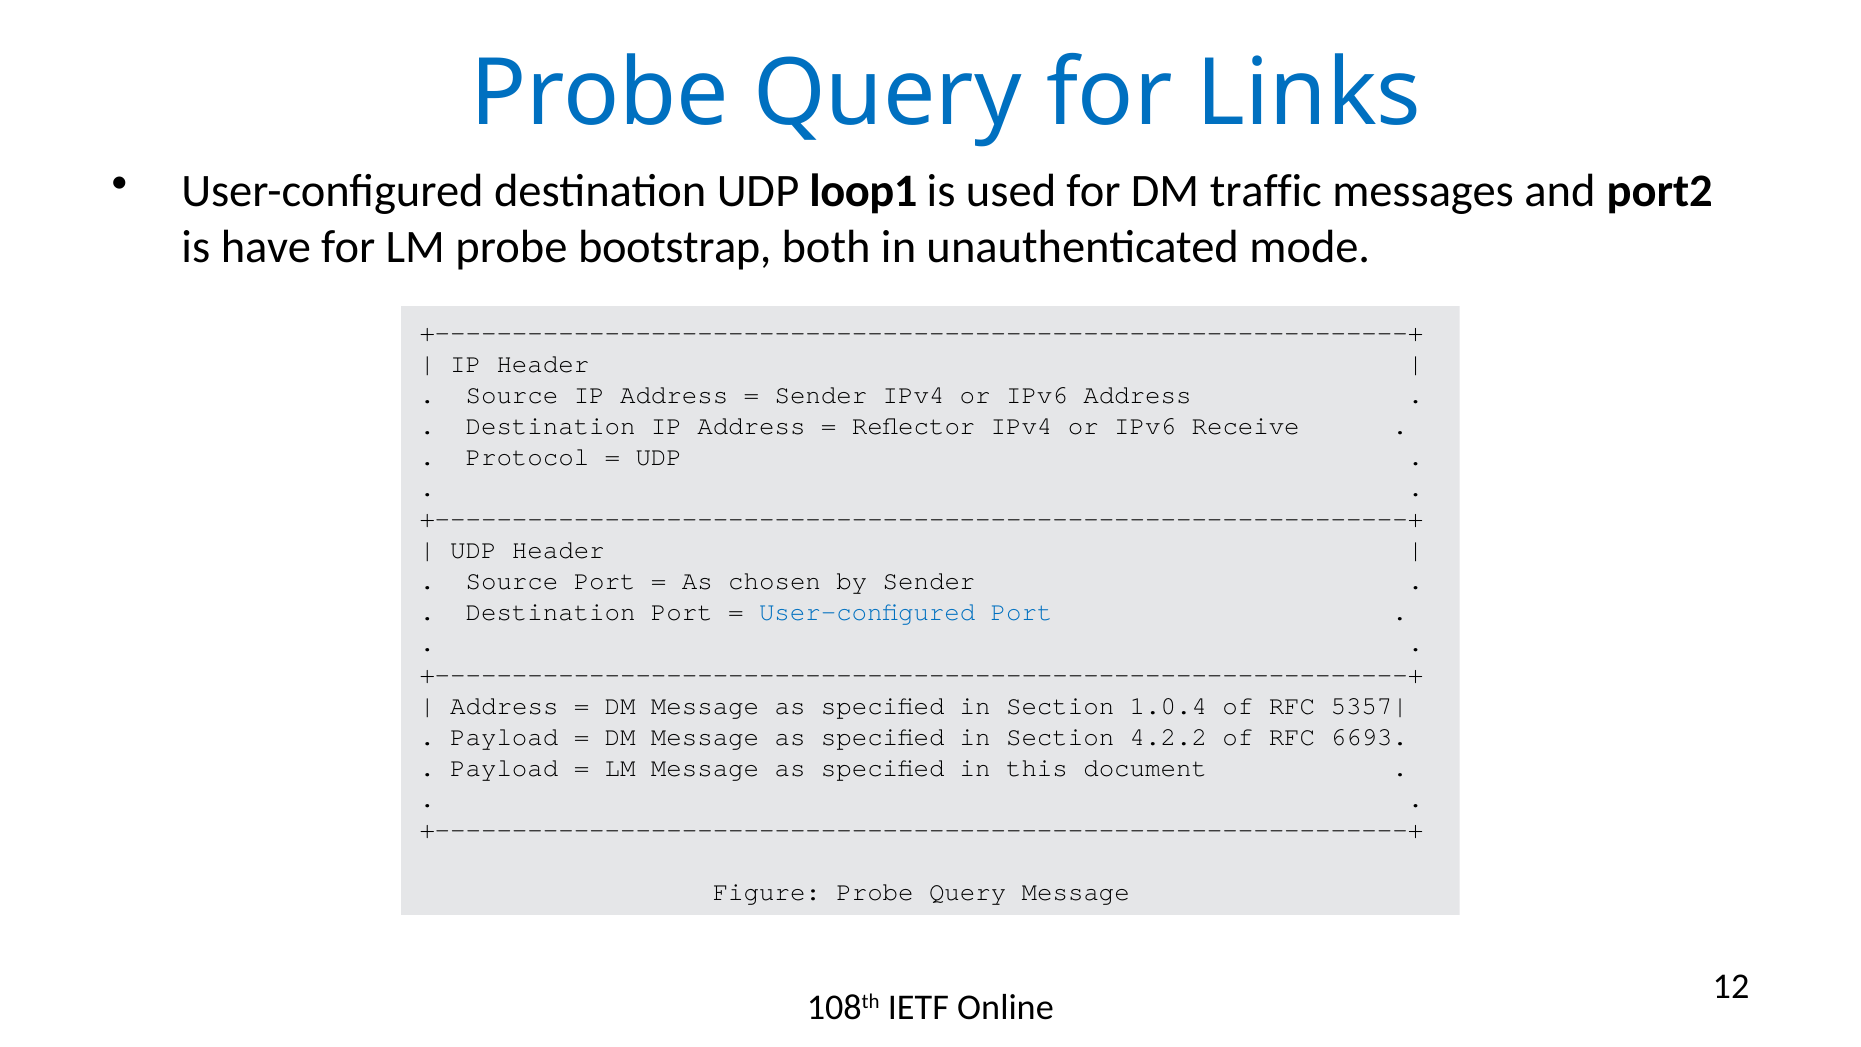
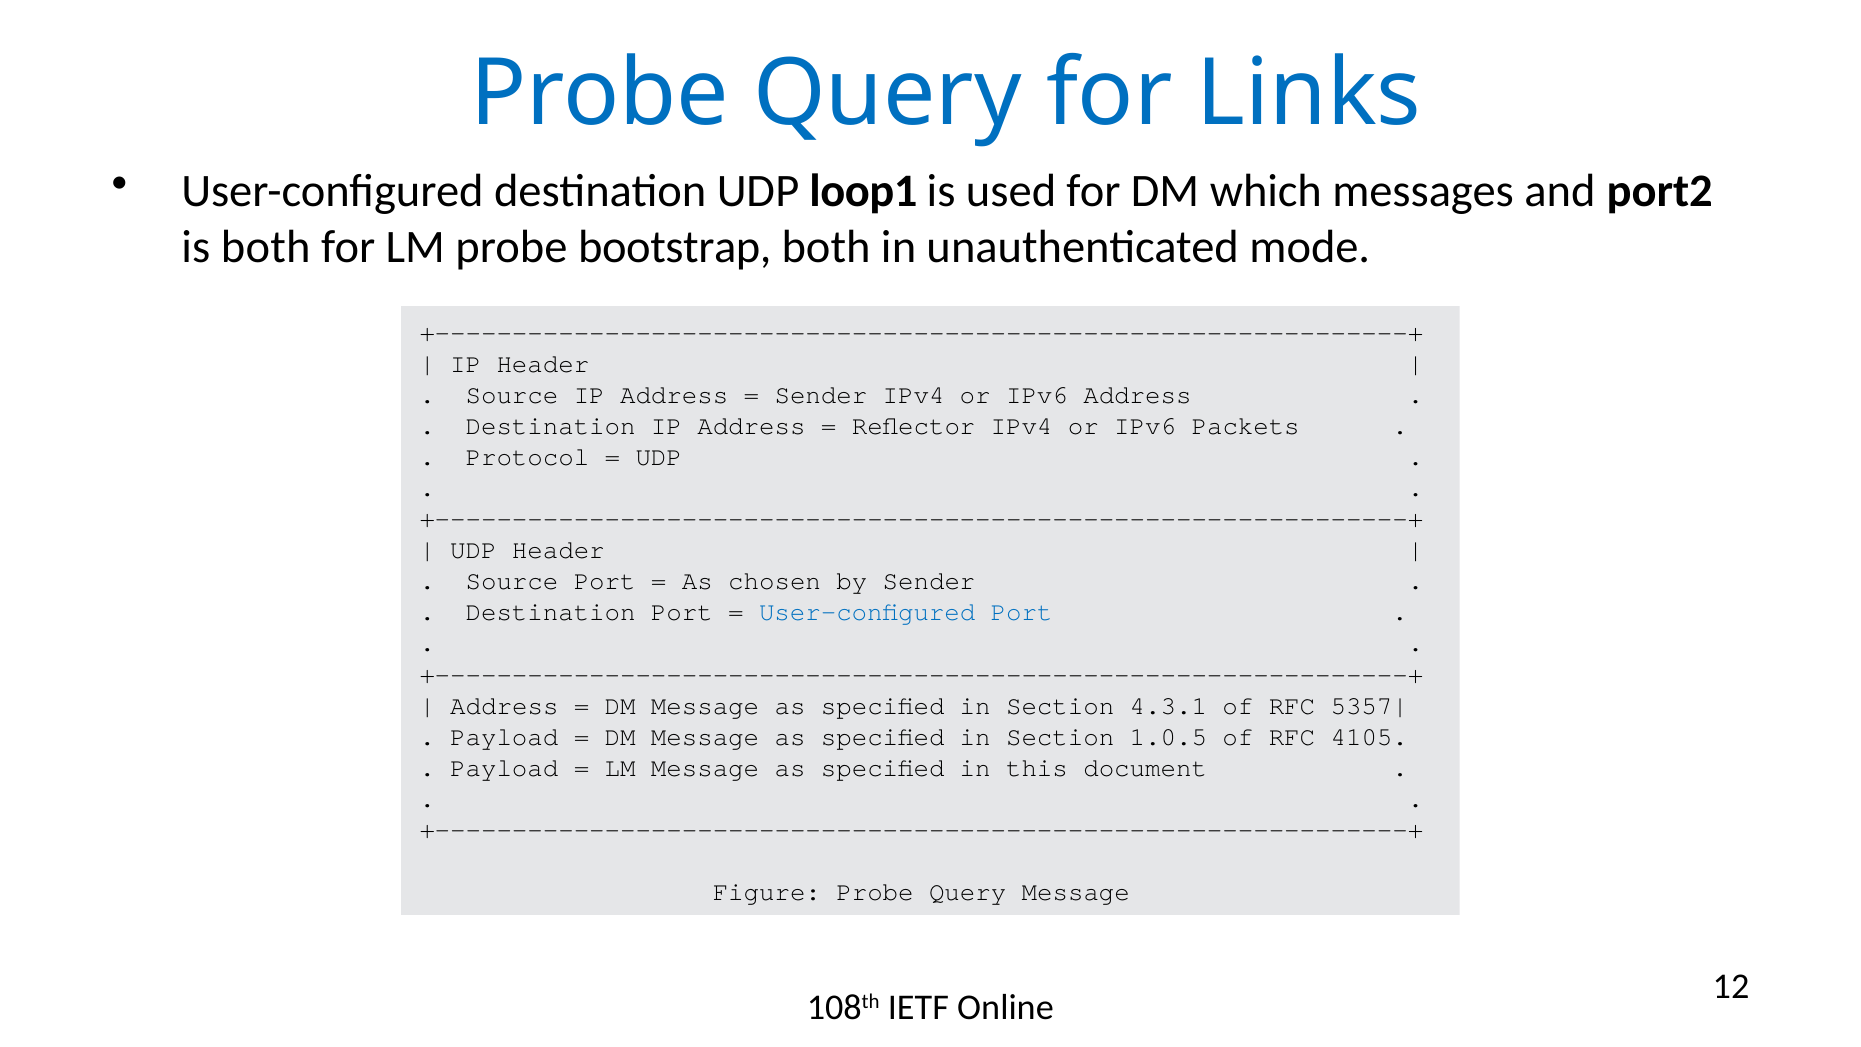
traffic: traffic -> which (1266, 191)
is have: have -> both (266, 247)
Receive: Receive -> Packets (1246, 426)
1.0.4: 1.0.4 -> 4.3.1 (1168, 705)
4.2.2: 4.2.2 -> 1.0.5 (1168, 737)
6693: 6693 -> 4105 (1369, 737)
